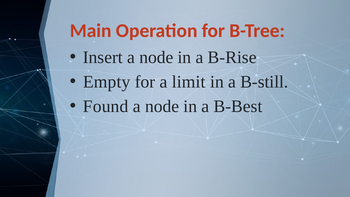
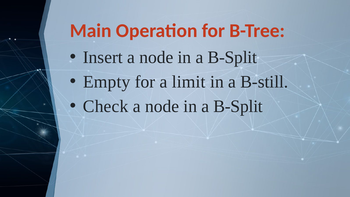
B-Rise: B-Rise -> B-Split (232, 57)
Found: Found -> Check (106, 106)
B-Best: B-Best -> B-Split (238, 106)
